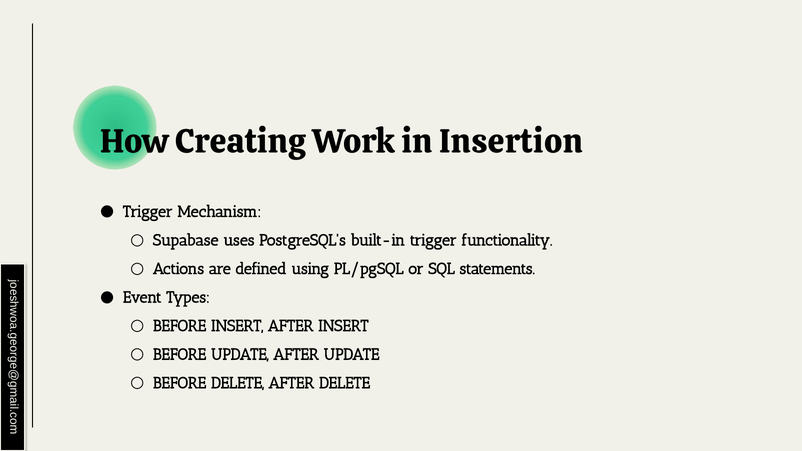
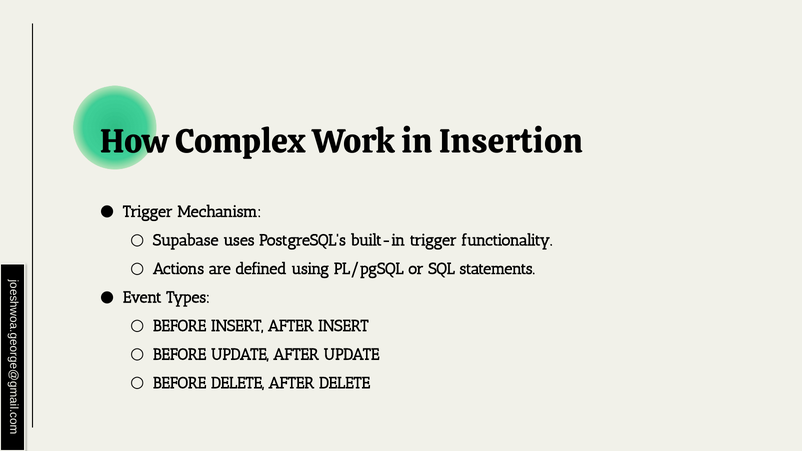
Creating: Creating -> Complex (241, 142)
